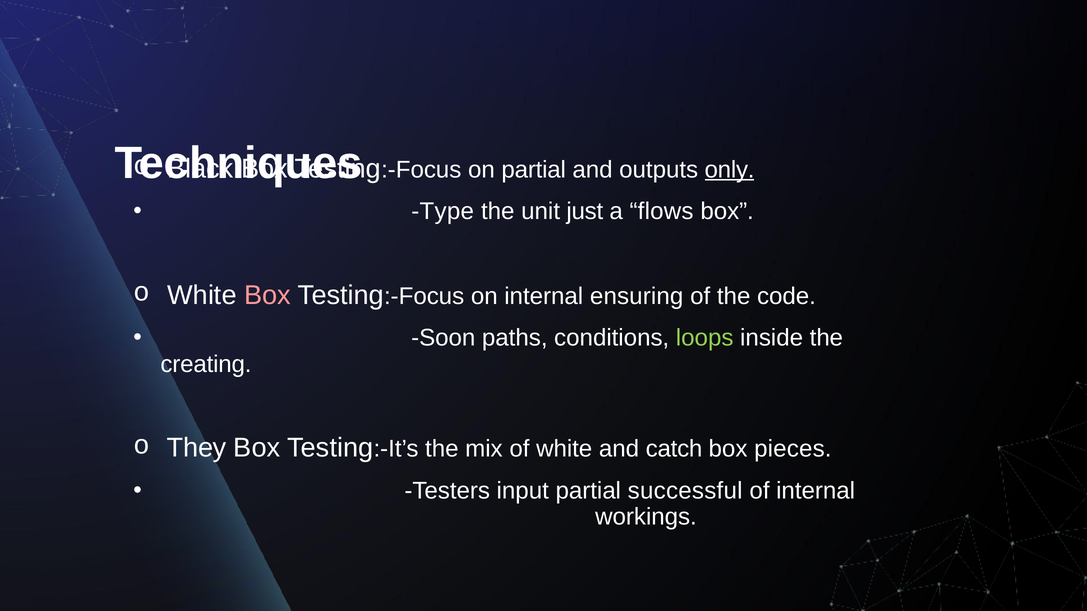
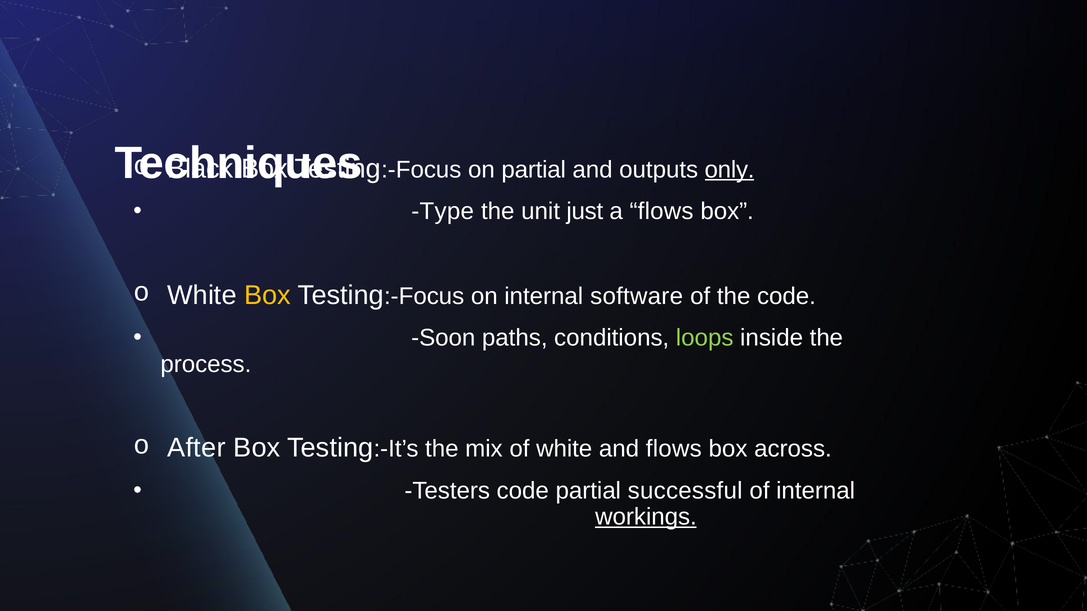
Box colour: pink -> yellow (268, 295)
ensuring: ensuring -> software (637, 296)
creating: creating -> process (206, 364)
They: They -> After (197, 448)
and catch: catch -> flows (674, 449)
pieces: pieces -> across (793, 449)
Testers input: input -> code (523, 491)
workings underline: none -> present (646, 517)
